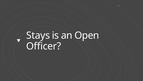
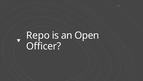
Stays: Stays -> Repo (38, 35)
